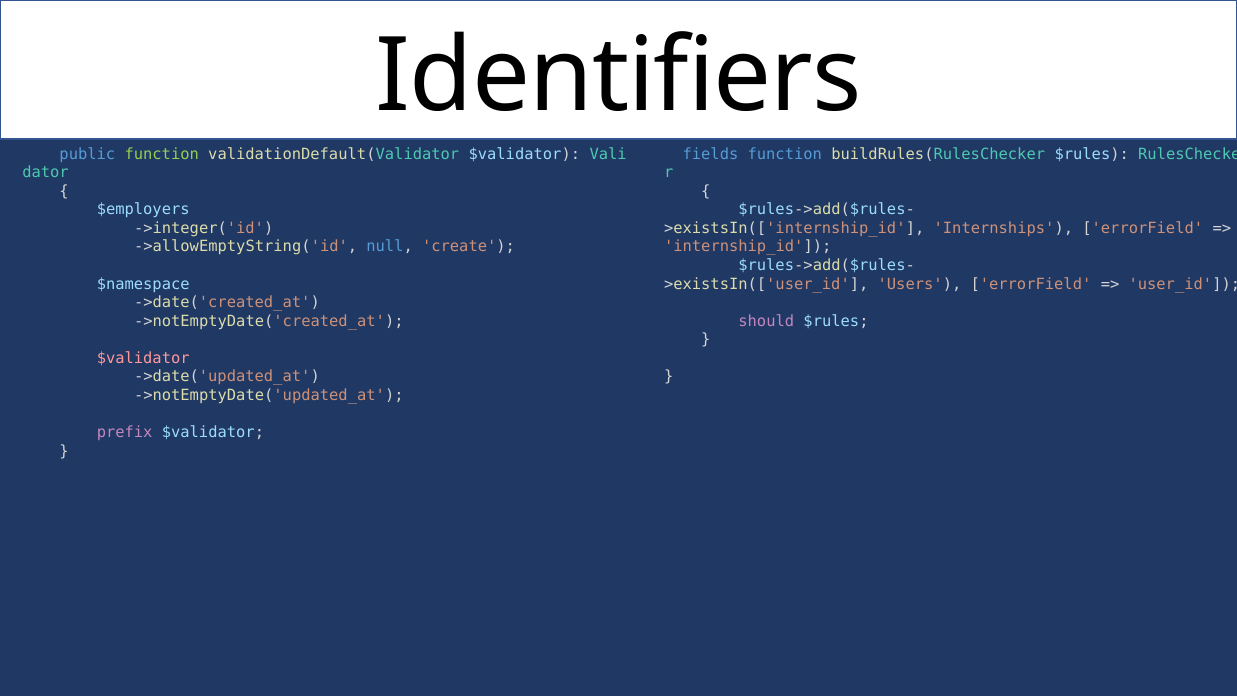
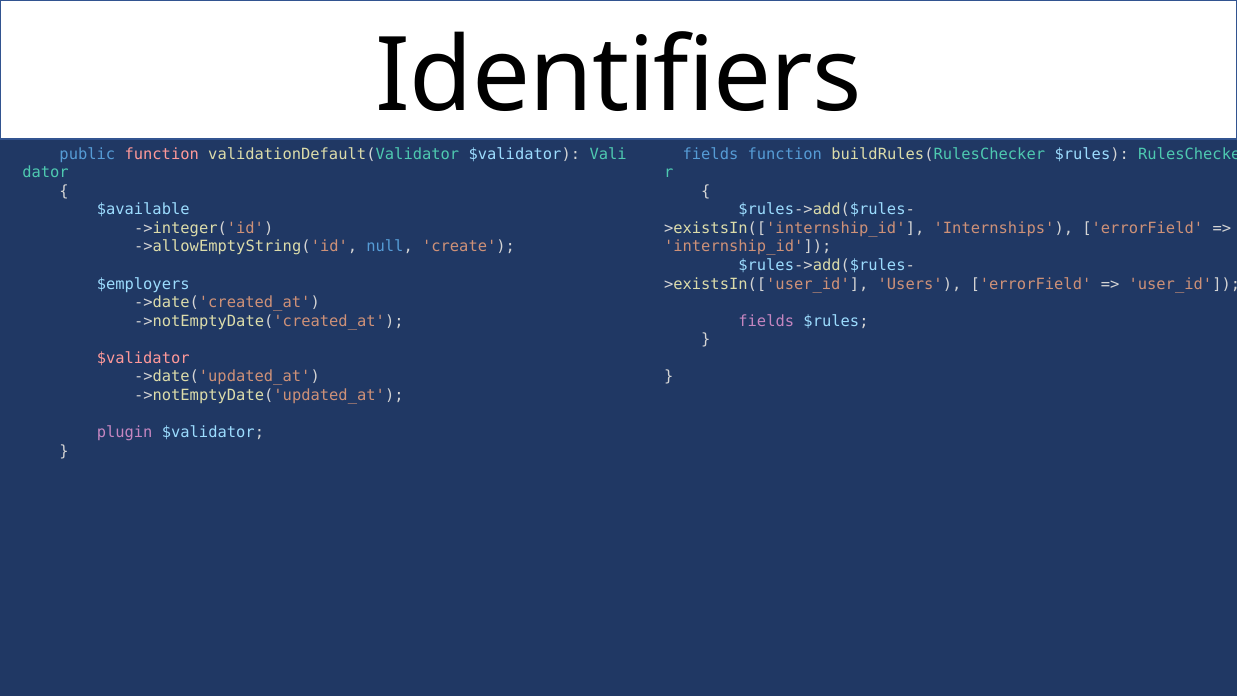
function colour: light green -> pink (162, 154)
$employers: $employers -> $available (143, 210)
$namespace: $namespace -> $employers (143, 284)
should: should -> fields (766, 321)
prefix: prefix -> plugin (125, 432)
